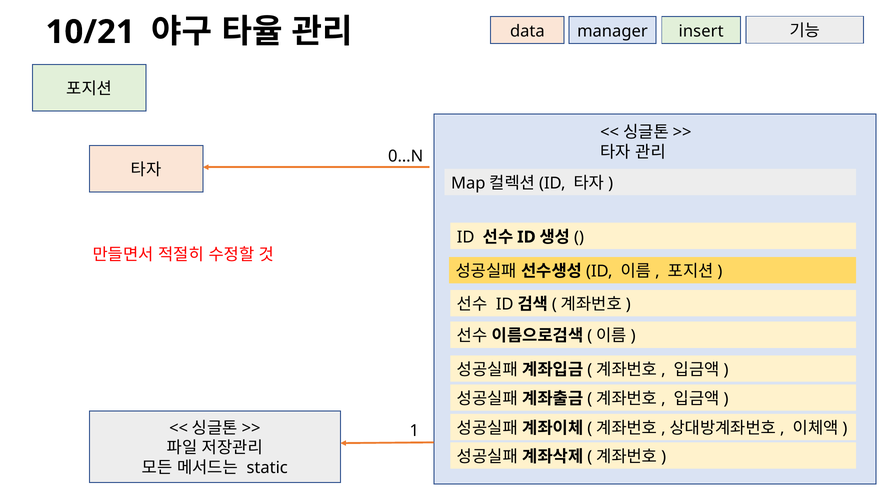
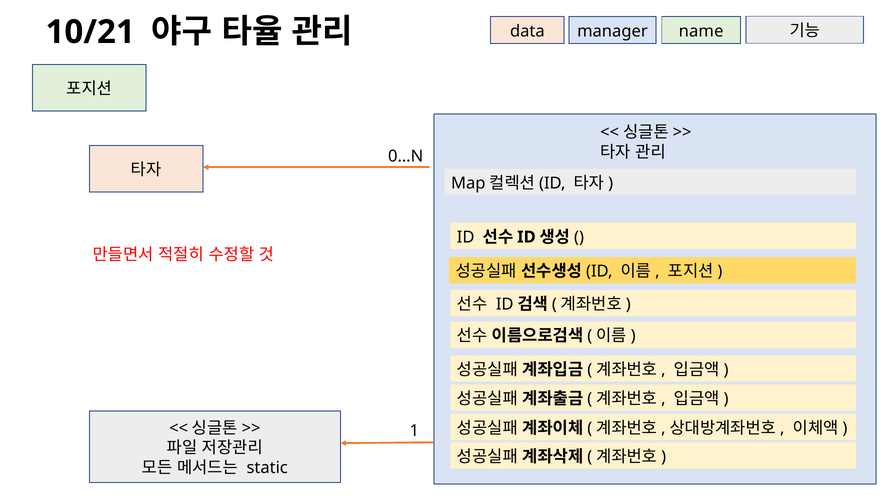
insert: insert -> name (701, 31)
